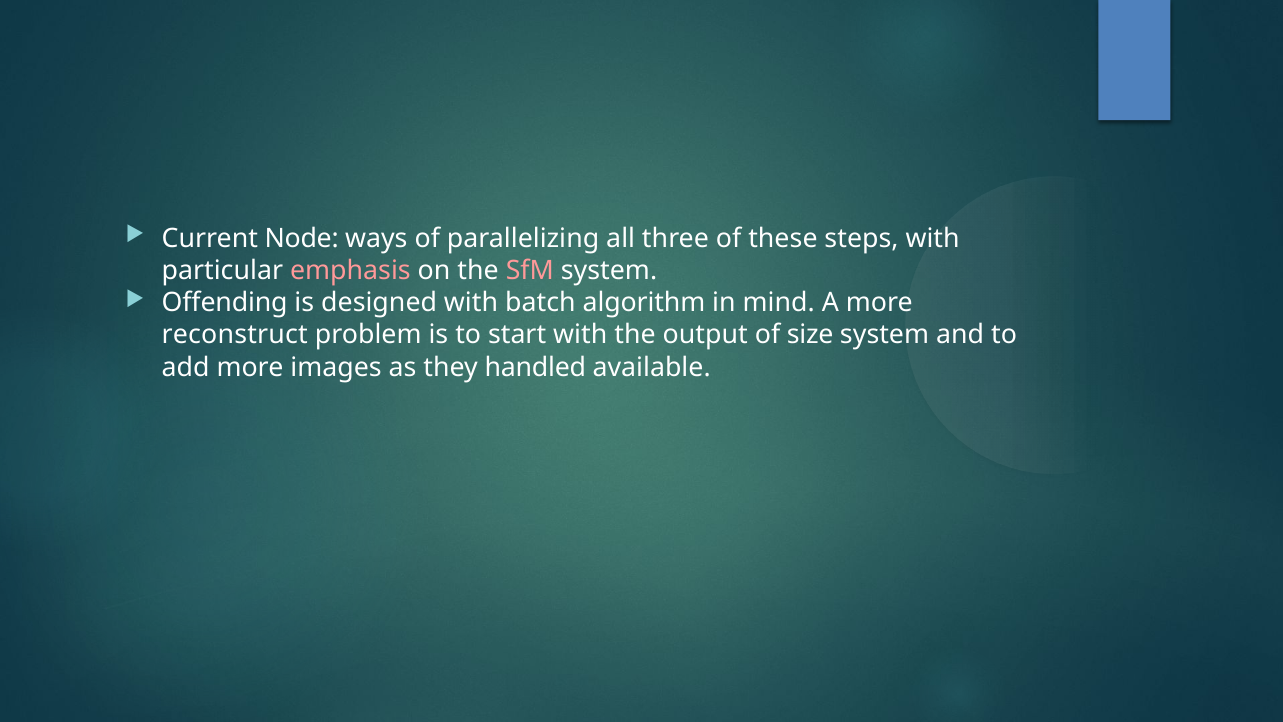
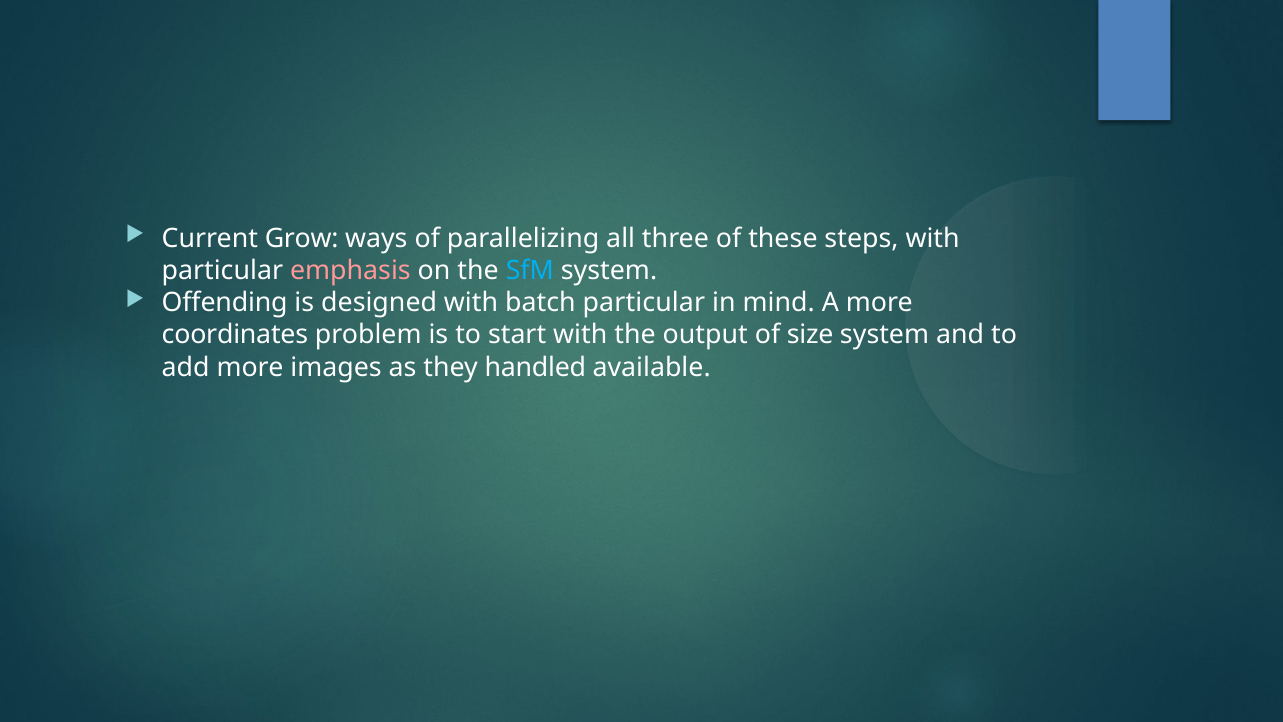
Node: Node -> Grow (302, 239)
SfM colour: pink -> light blue (530, 271)
batch algorithm: algorithm -> particular (644, 303)
reconstruct: reconstruct -> coordinates (235, 335)
